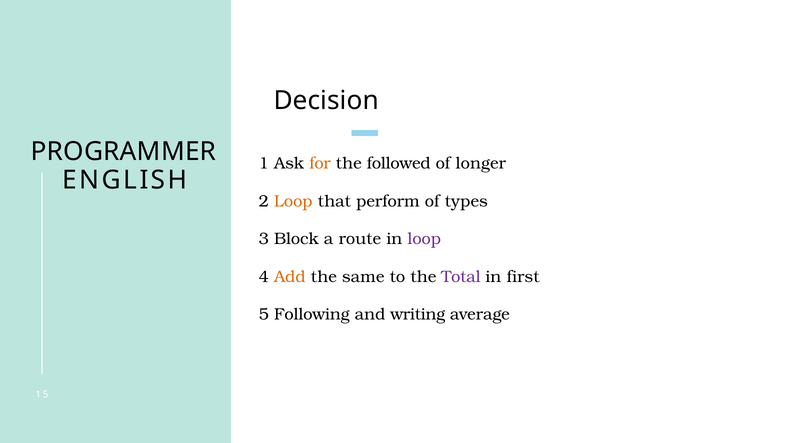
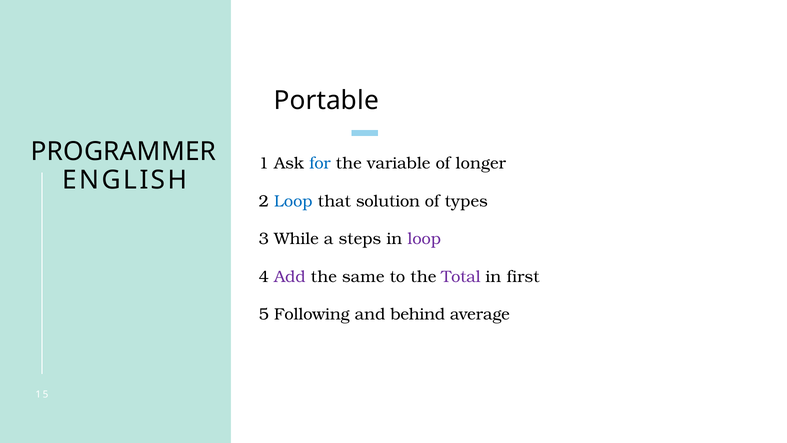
Decision: Decision -> Portable (326, 101)
for colour: orange -> blue (320, 163)
followed: followed -> variable (399, 163)
Loop colour: orange -> blue (293, 201)
perform: perform -> solution (388, 201)
Block: Block -> While (296, 239)
route: route -> steps (360, 239)
Add colour: orange -> purple (290, 276)
writing: writing -> behind (418, 314)
